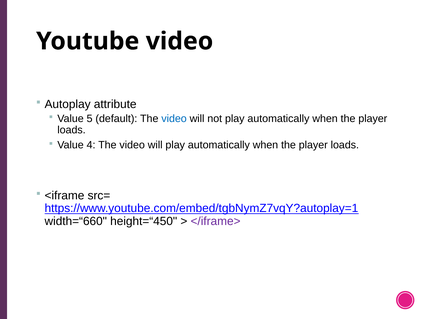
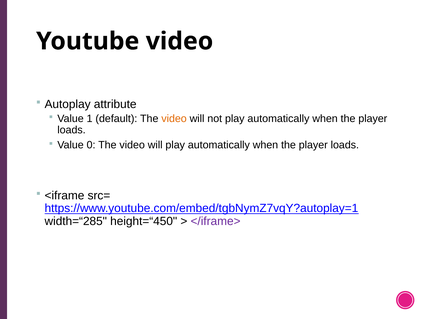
5: 5 -> 1 (90, 119)
video colour: blue -> orange (174, 119)
4: 4 -> 0 (91, 145)
width=“660: width=“660 -> width=“285 (76, 221)
